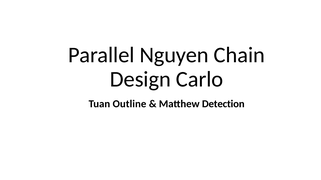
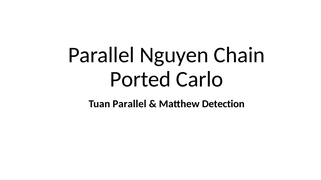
Design: Design -> Ported (140, 79)
Tuan Outline: Outline -> Parallel (129, 104)
